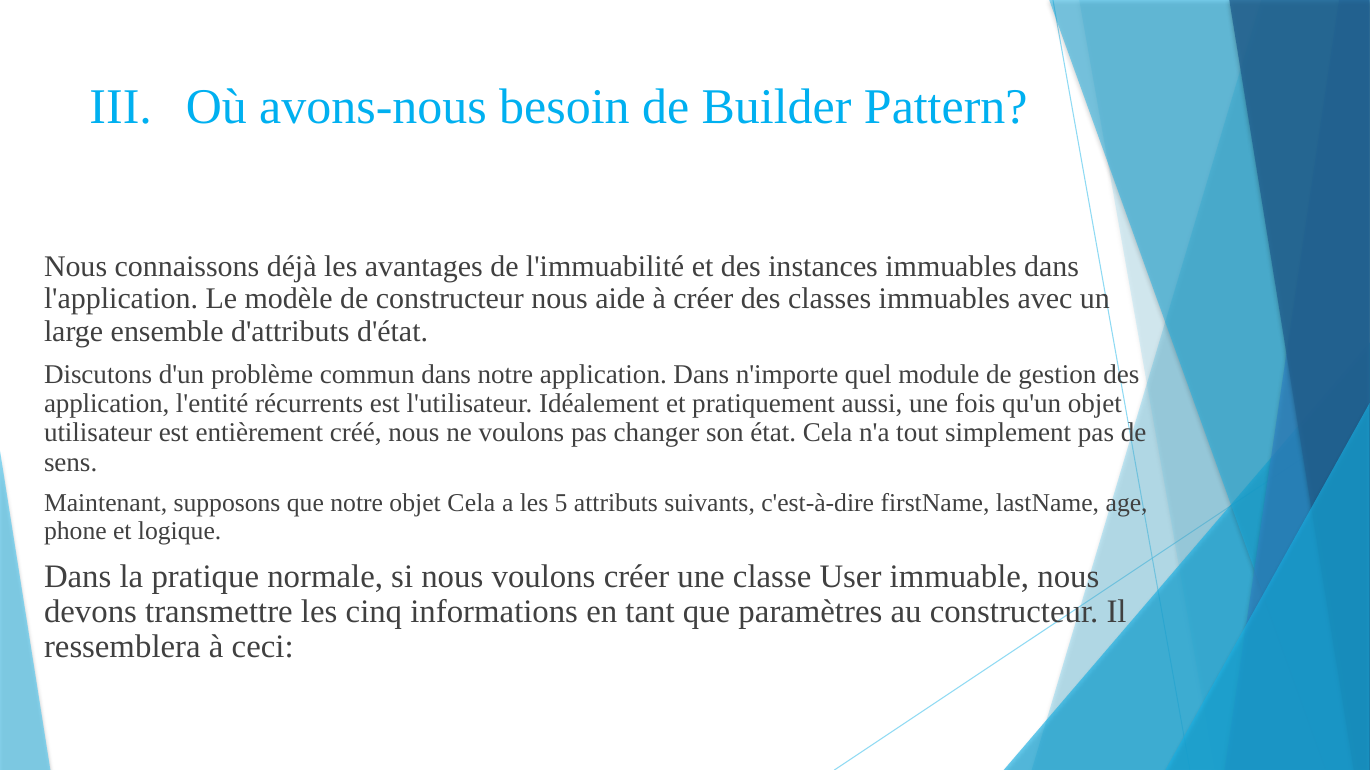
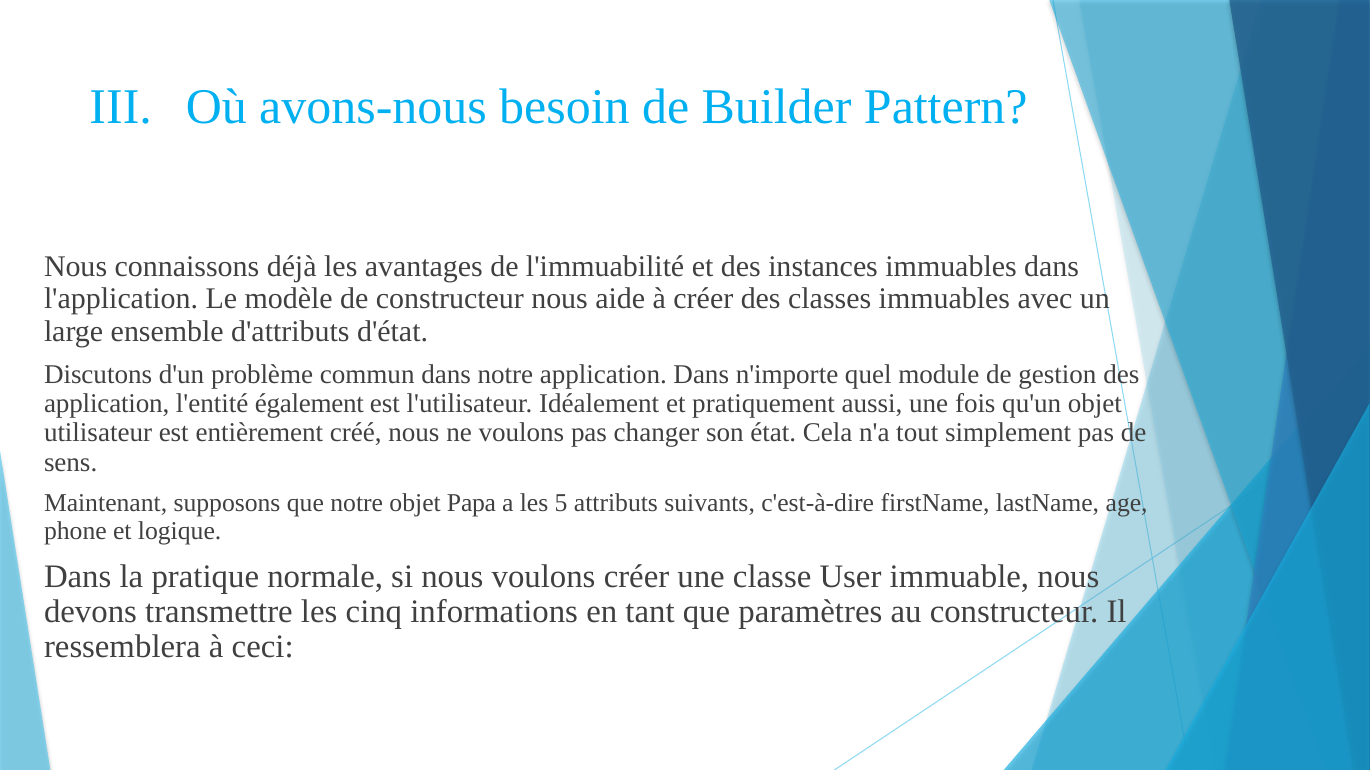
récurrents: récurrents -> également (309, 404)
objet Cela: Cela -> Papa (472, 504)
